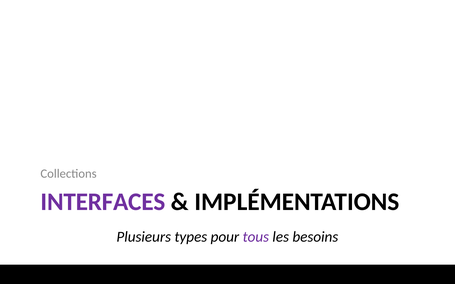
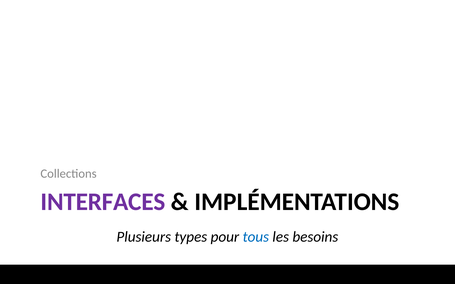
tous colour: purple -> blue (256, 237)
